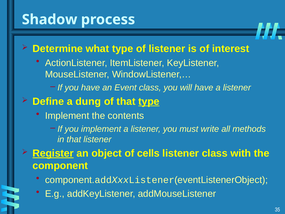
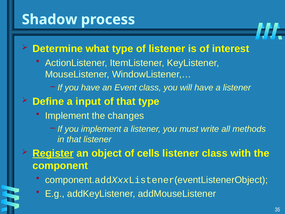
dung: dung -> input (88, 101)
type underline: present -> none (149, 101)
contents: contents -> changes (126, 116)
